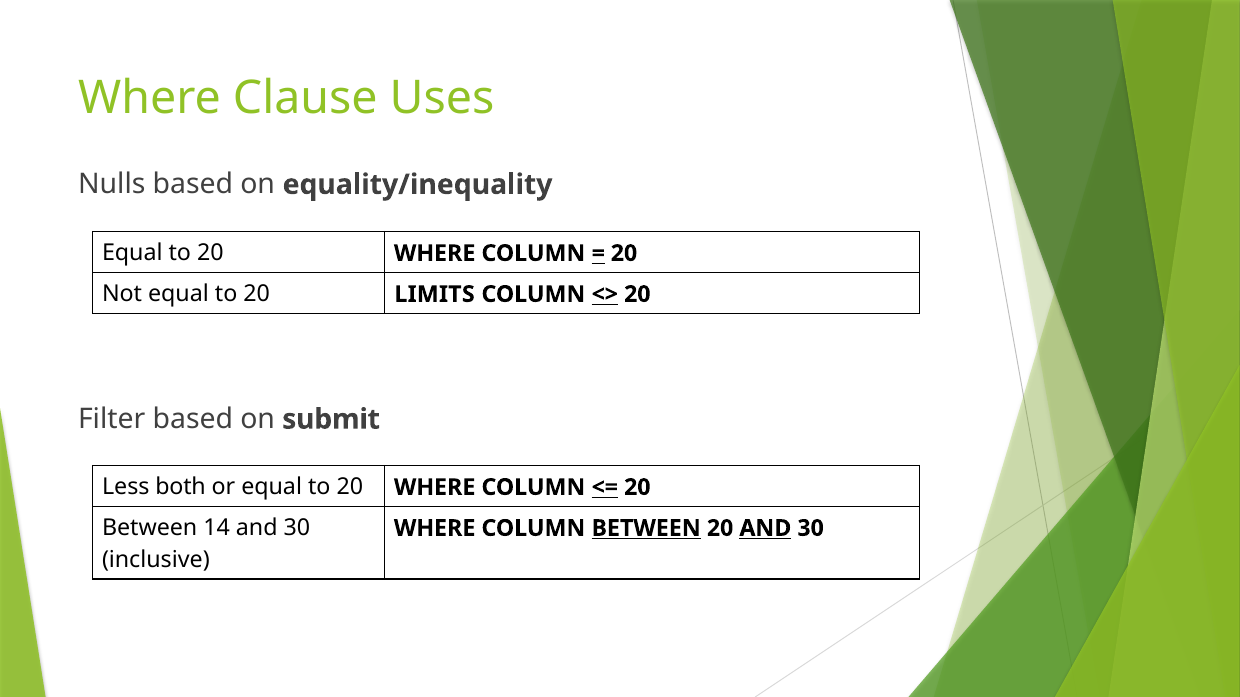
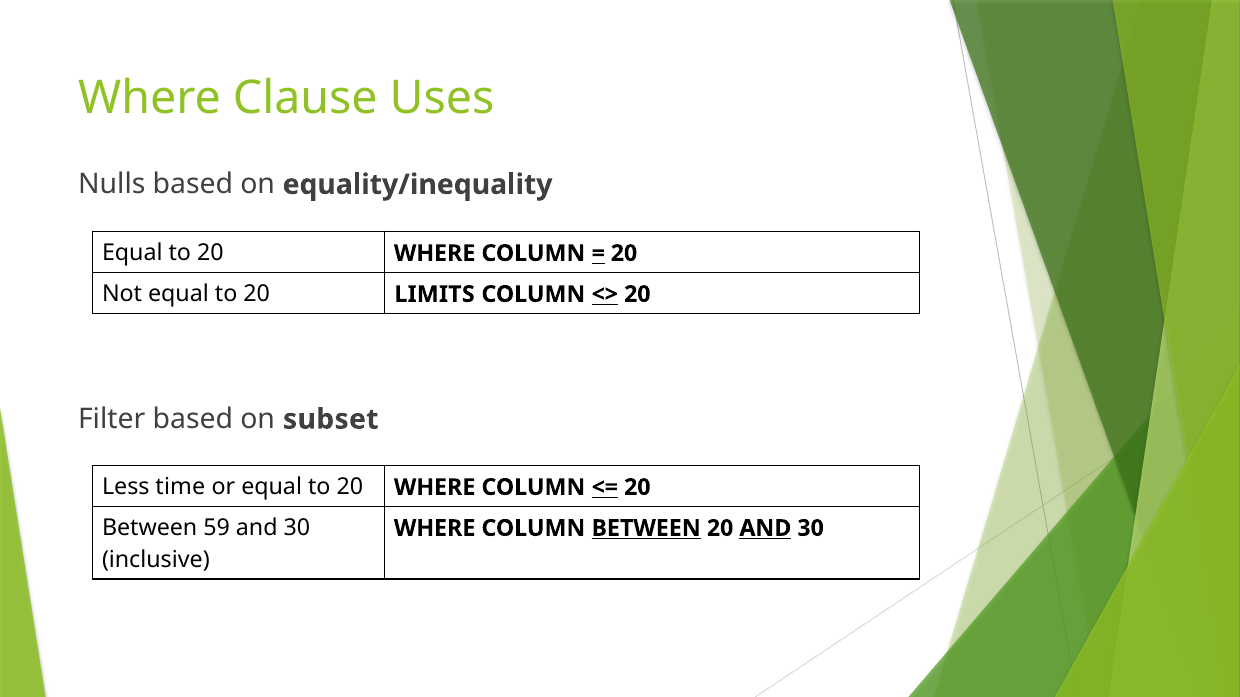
submit: submit -> subset (331, 420)
both: both -> time (180, 488)
14: 14 -> 59 (217, 529)
